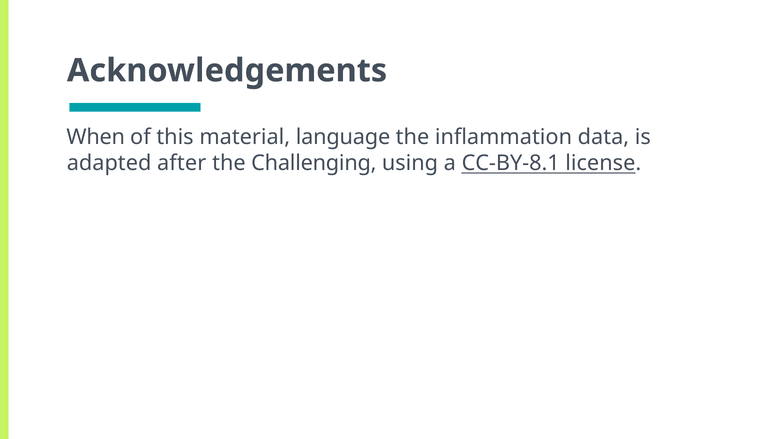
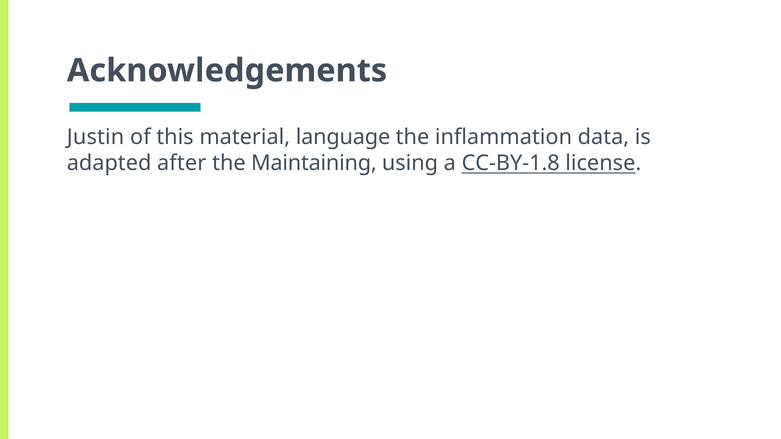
When: When -> Justin (96, 137)
Challenging: Challenging -> Maintaining (314, 163)
CC-BY-8.1: CC-BY-8.1 -> CC-BY-1.8 (511, 163)
